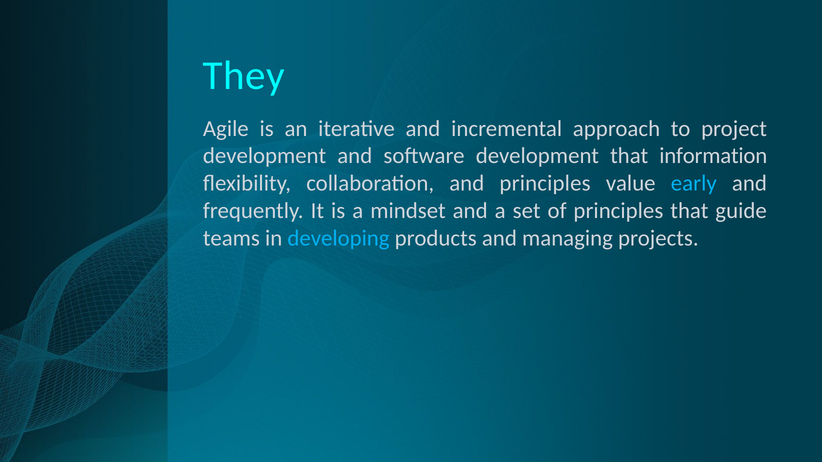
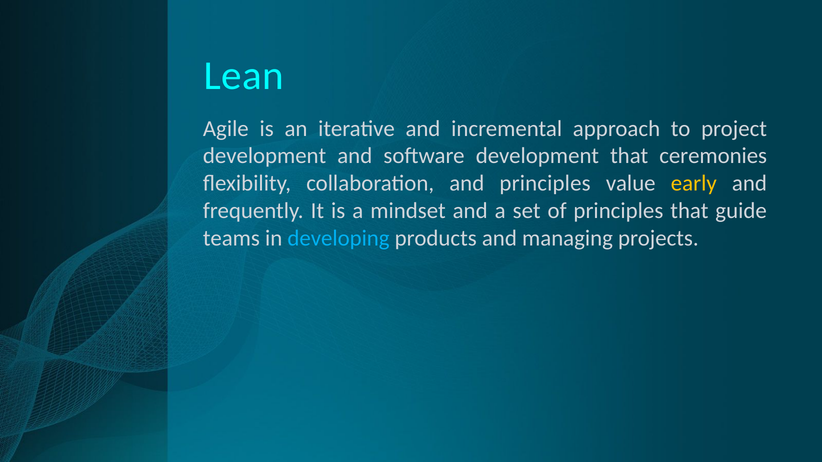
They: They -> Lean (244, 76)
information: information -> ceremonies (713, 156)
early colour: light blue -> yellow (694, 183)
